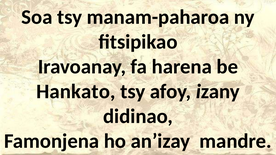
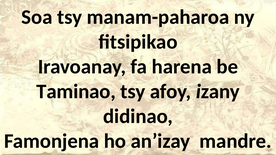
Hankato: Hankato -> Taminao (76, 92)
